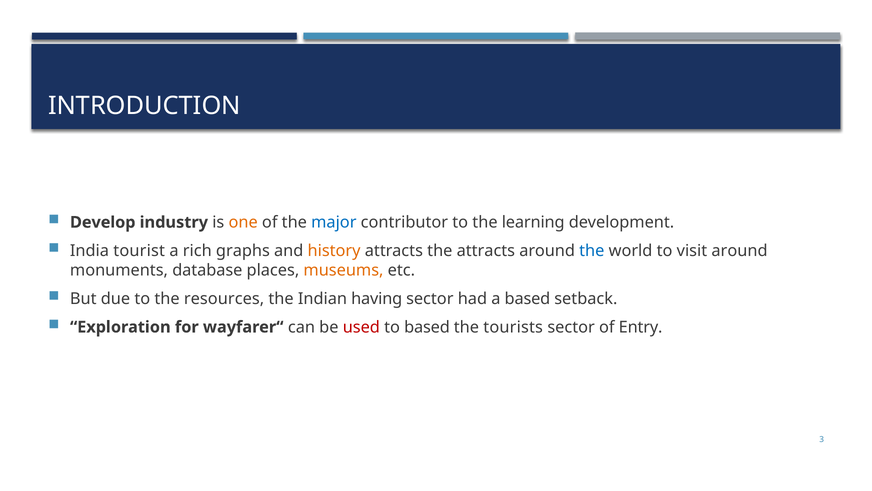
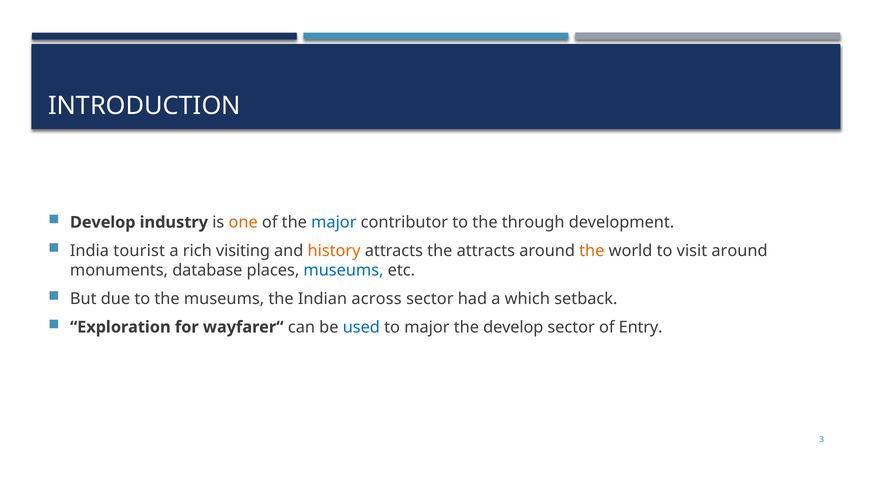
learning: learning -> through (533, 222)
graphs: graphs -> visiting (243, 250)
the colour: blue -> orange (592, 250)
museums colour: orange -> blue (343, 270)
the resources: resources -> museums (224, 298)
having: having -> across (377, 298)
a based: based -> which (527, 298)
used colour: red -> blue (361, 327)
to based: based -> major (427, 327)
the tourists: tourists -> develop (513, 327)
